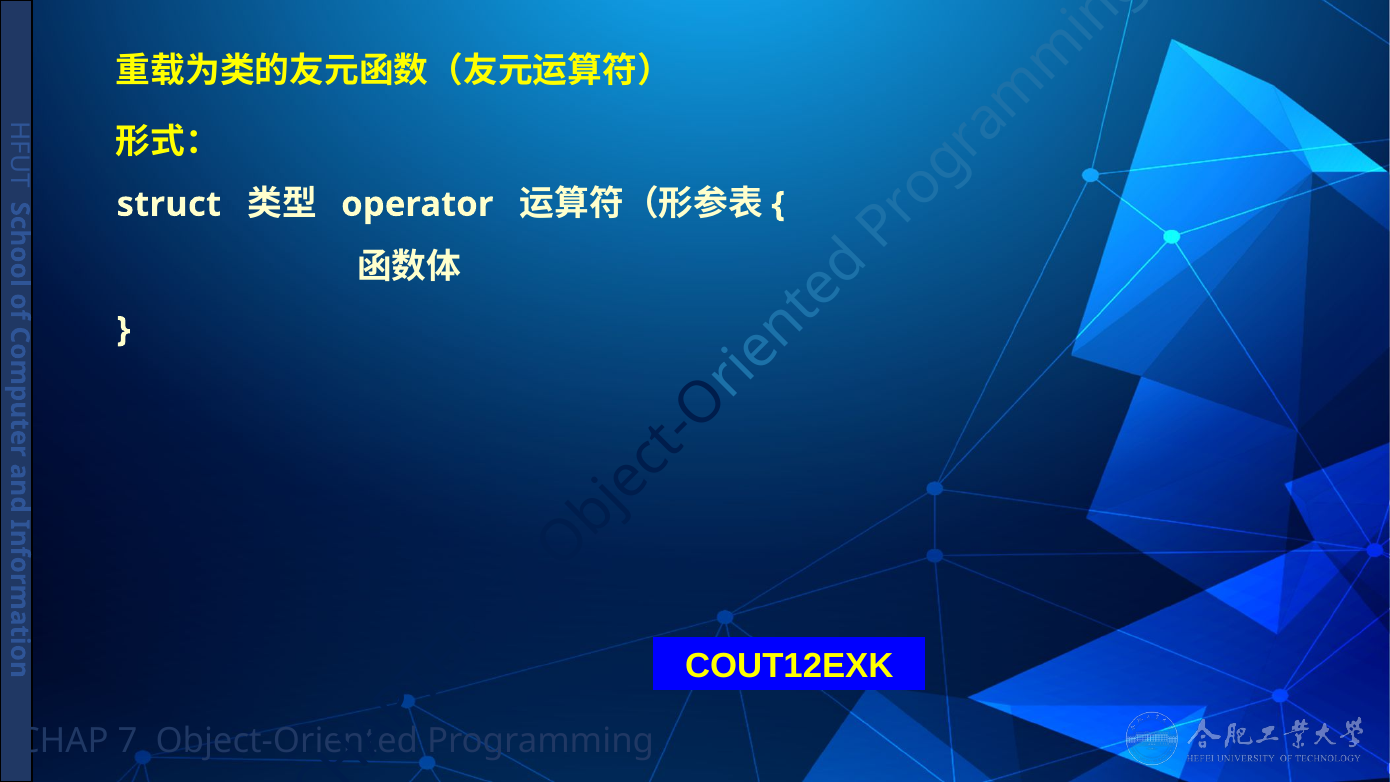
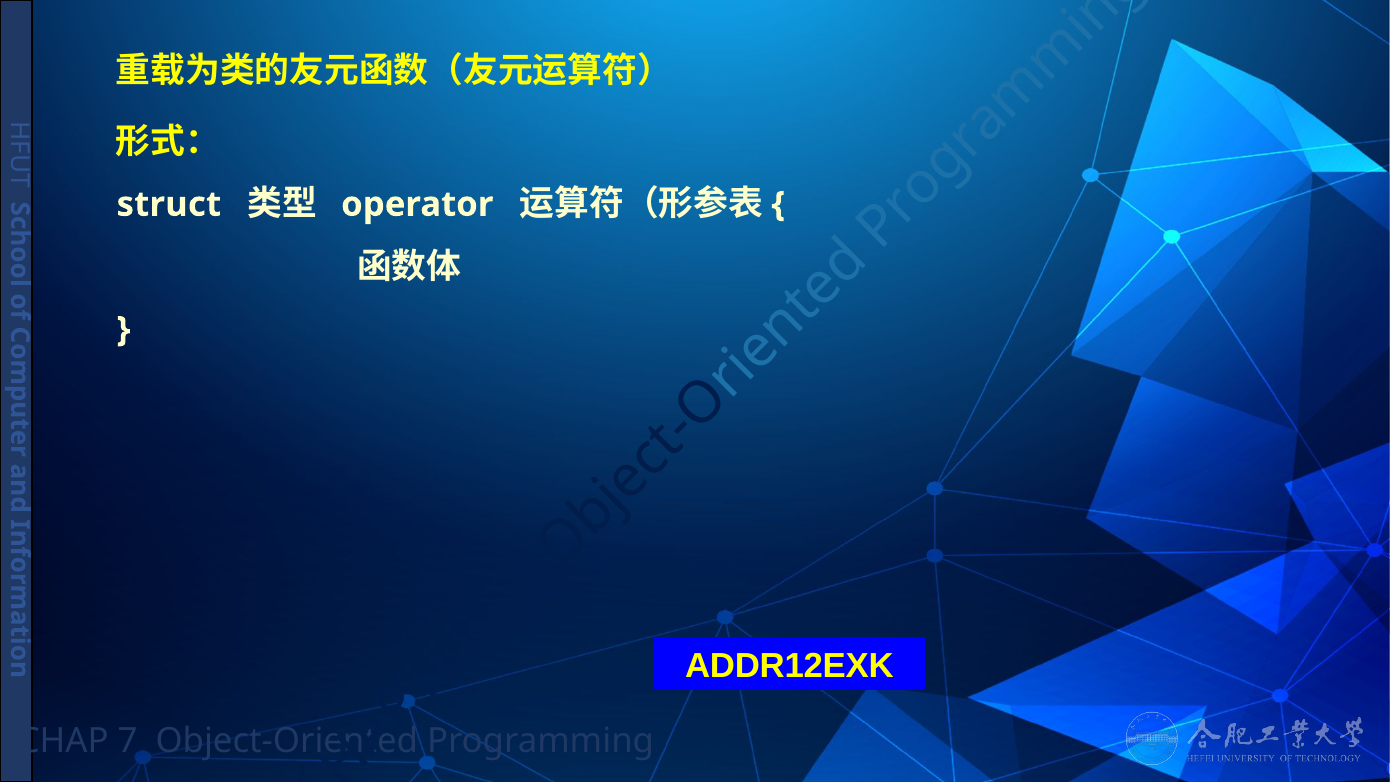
COUT12EXK: COUT12EXK -> ADDR12EXK (789, 666)
